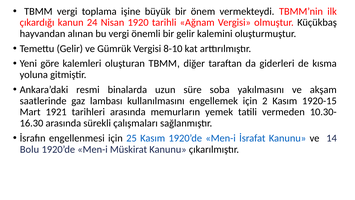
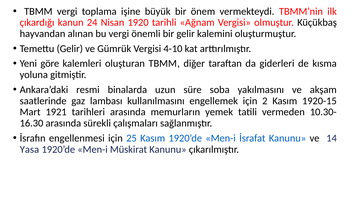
8-10: 8-10 -> 4-10 (173, 49)
Bolu: Bolu -> Yasa (29, 149)
